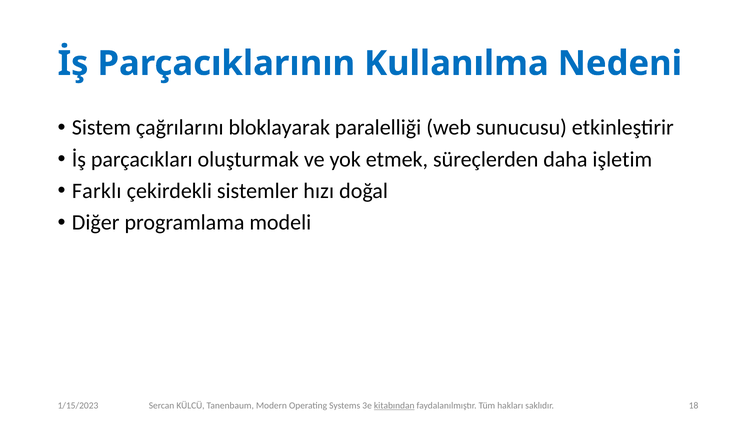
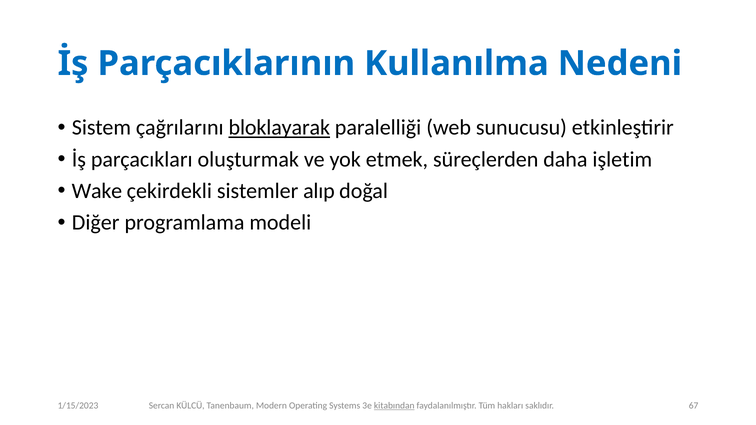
bloklayarak underline: none -> present (279, 128)
Farklı: Farklı -> Wake (97, 191)
hızı: hızı -> alıp (319, 191)
18: 18 -> 67 (694, 406)
